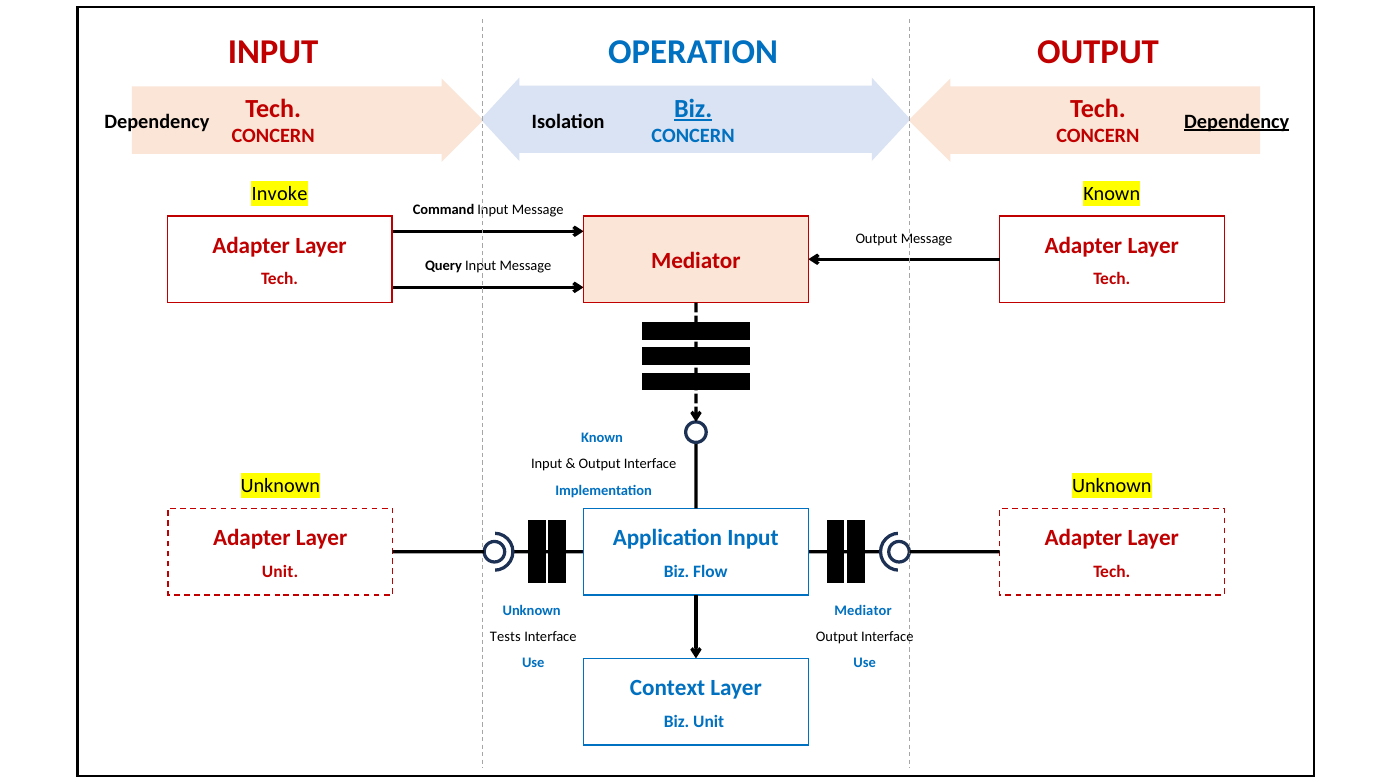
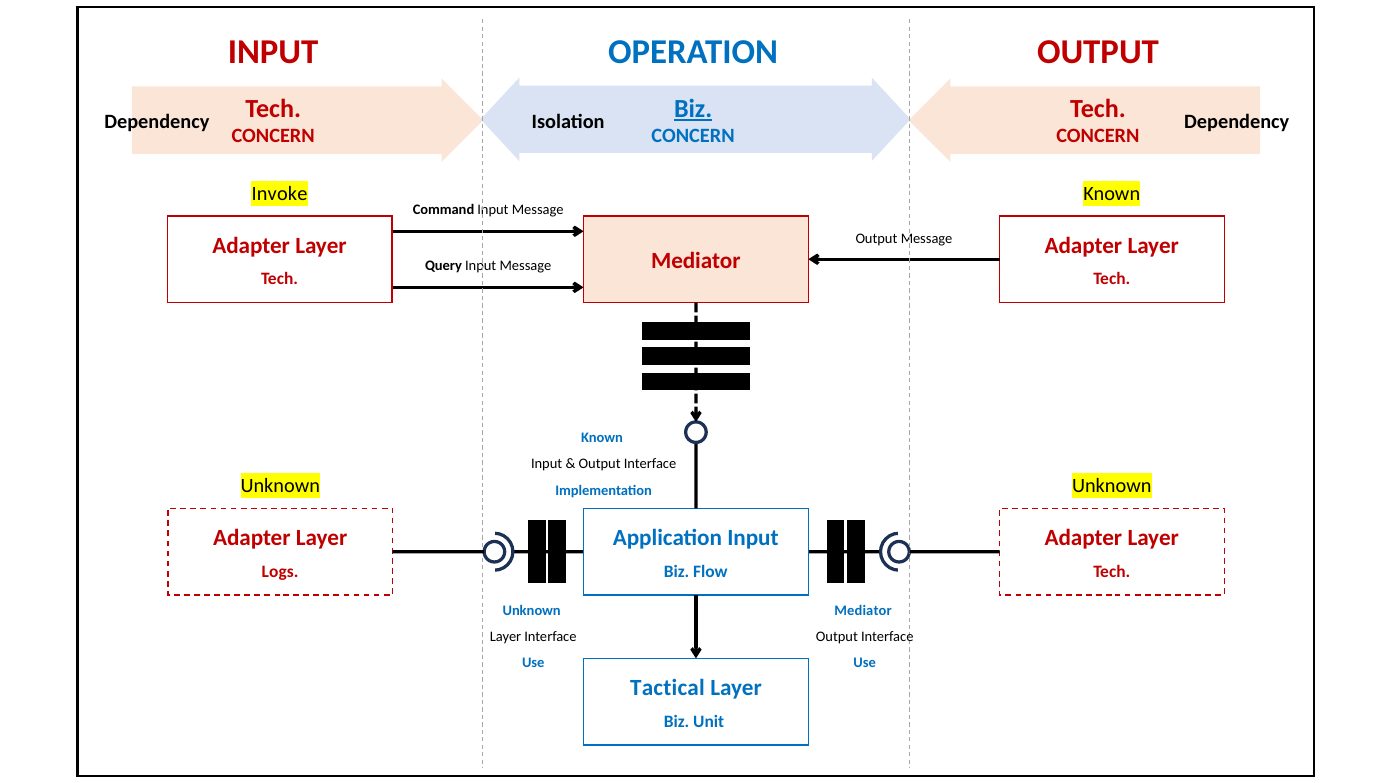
Dependency underline: present -> none (1237, 121)
Unit: Unit -> Logs (280, 571)
Tests: Tests -> Layer (506, 637)
Context: Context -> Tactical (667, 688)
